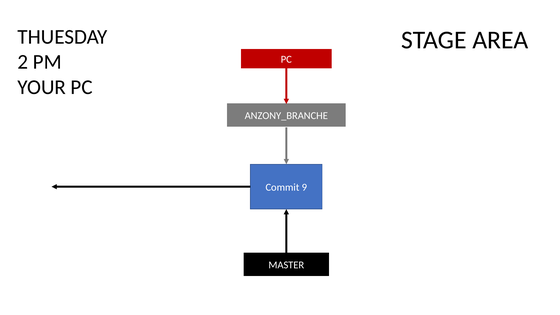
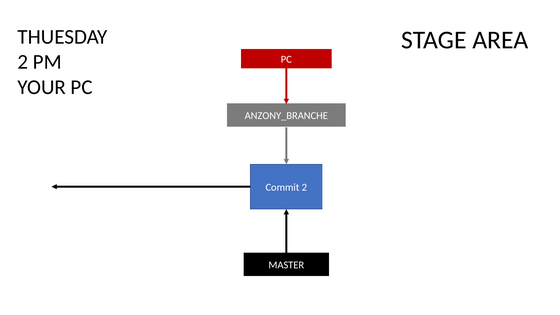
Commit 9: 9 -> 2 (304, 187)
